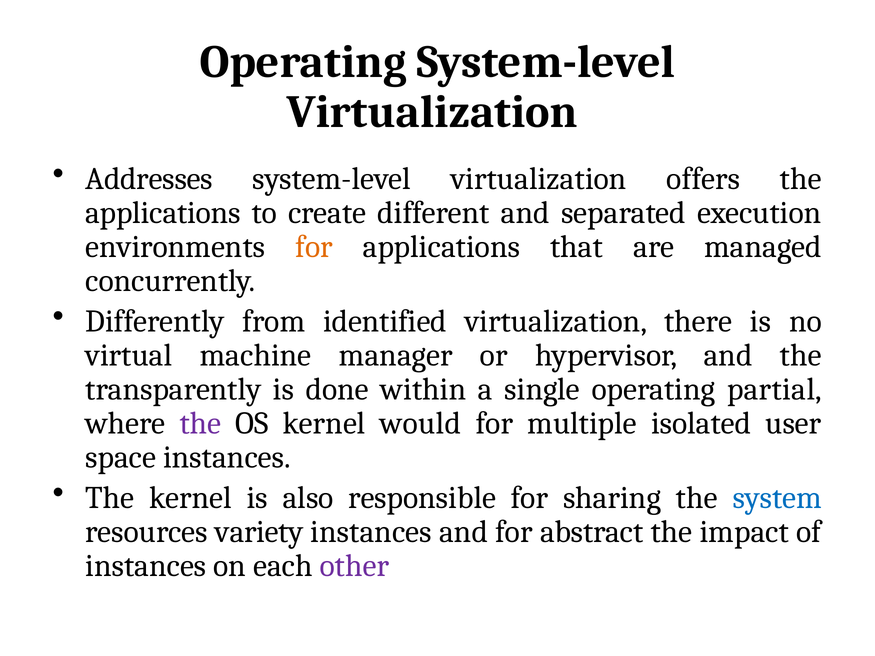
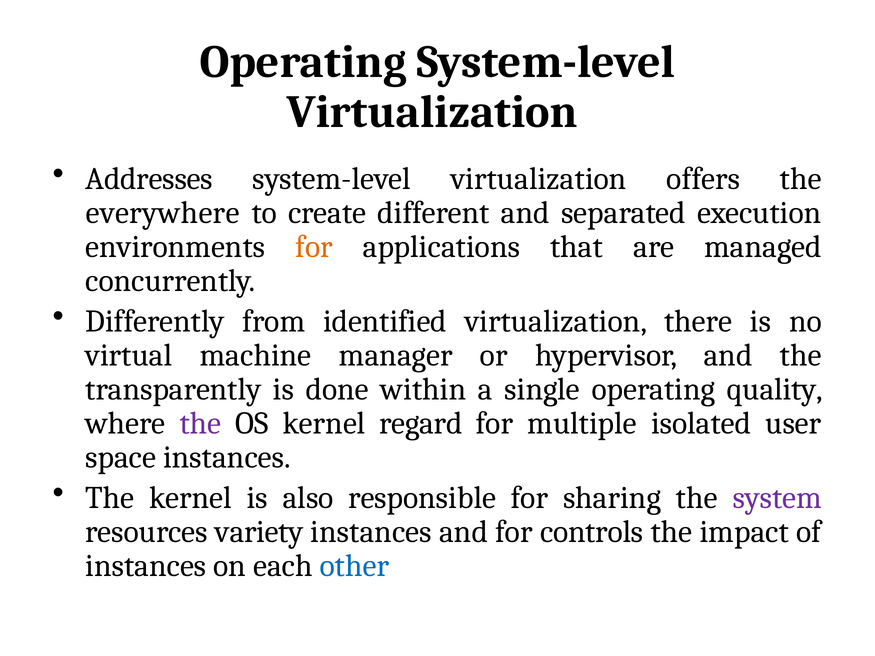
applications: applications -> everywhere (163, 213)
partial: partial -> quality (775, 389)
would: would -> regard (421, 424)
system colour: blue -> purple (777, 498)
abstract: abstract -> controls (592, 532)
other colour: purple -> blue (354, 566)
